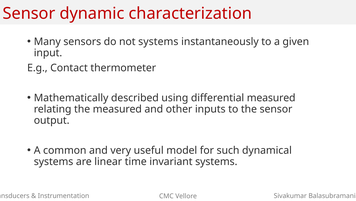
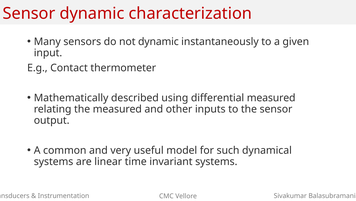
not systems: systems -> dynamic (158, 42)
